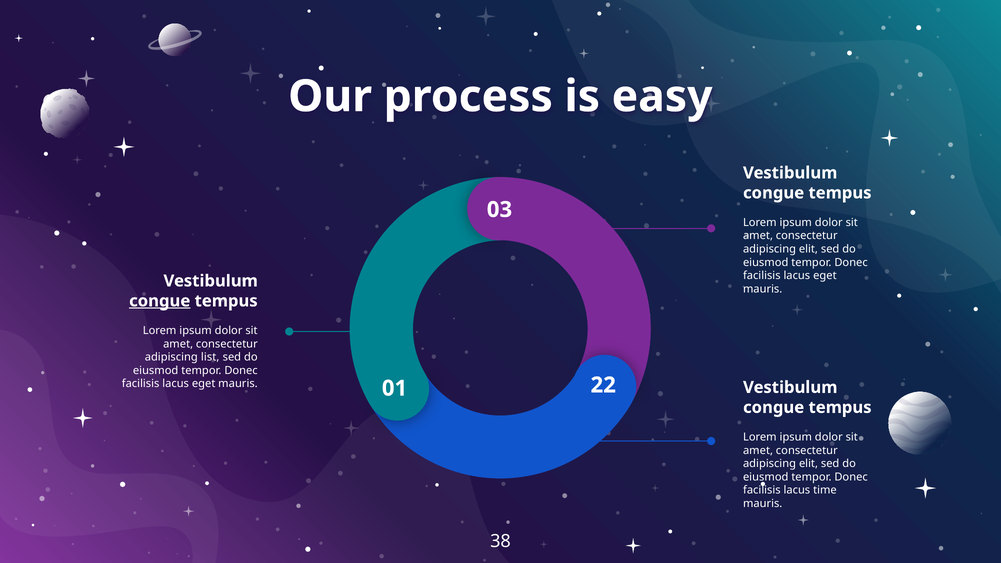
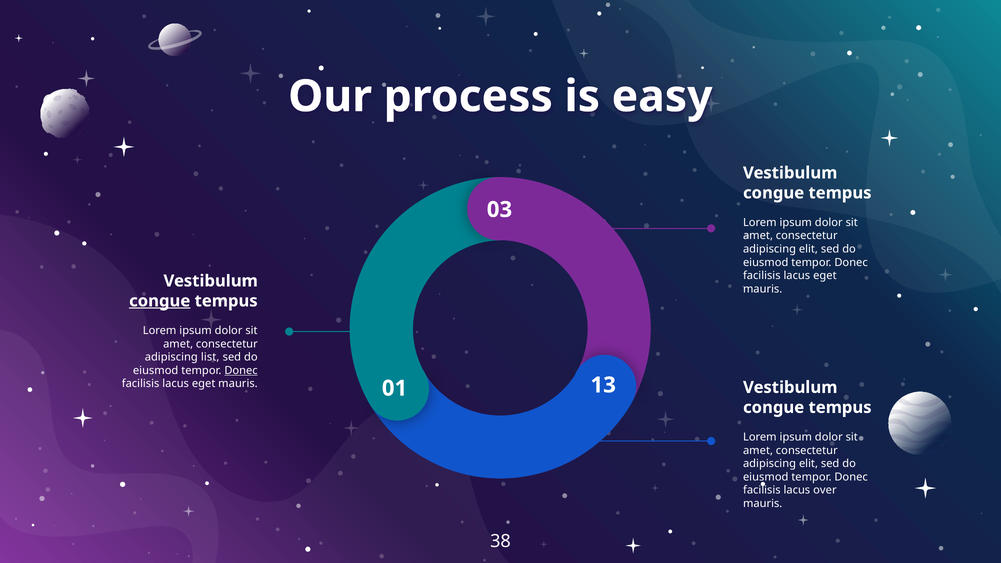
Donec underline: none -> present (241, 371)
22: 22 -> 13 (603, 385)
time: time -> over (825, 490)
